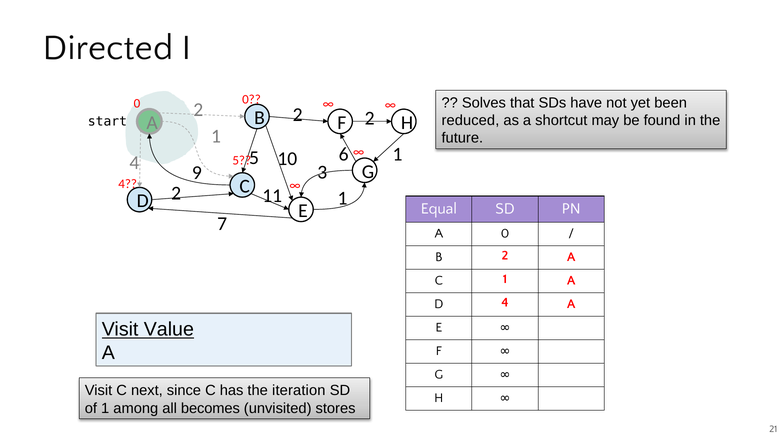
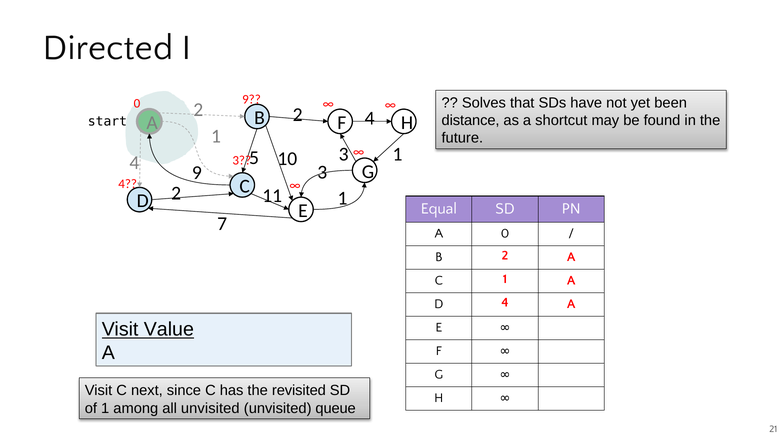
0: 0 -> 9 (251, 100)
2 2 2: 2 -> 4 (370, 119)
reduced: reduced -> distance (471, 121)
10 6: 6 -> 3 (344, 155)
5: 5 -> 3 (242, 161)
iteration: iteration -> revisited (299, 391)
all becomes: becomes -> unvisited (210, 409)
stores: stores -> queue (336, 409)
